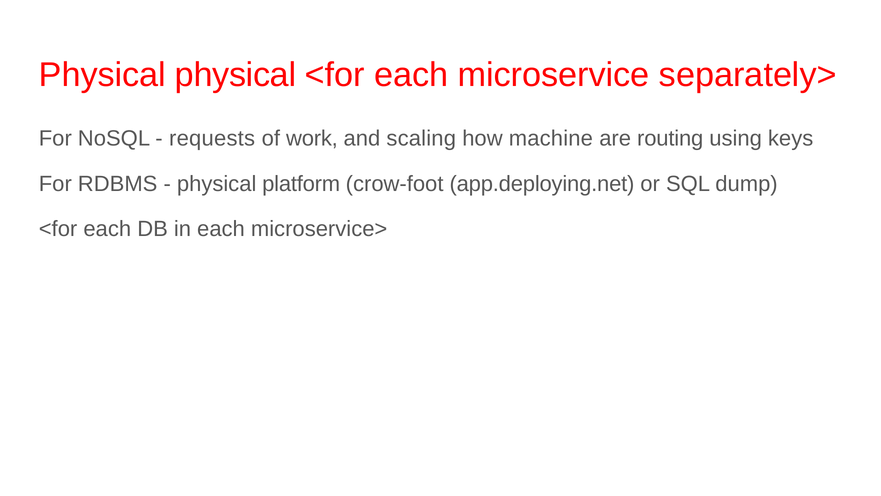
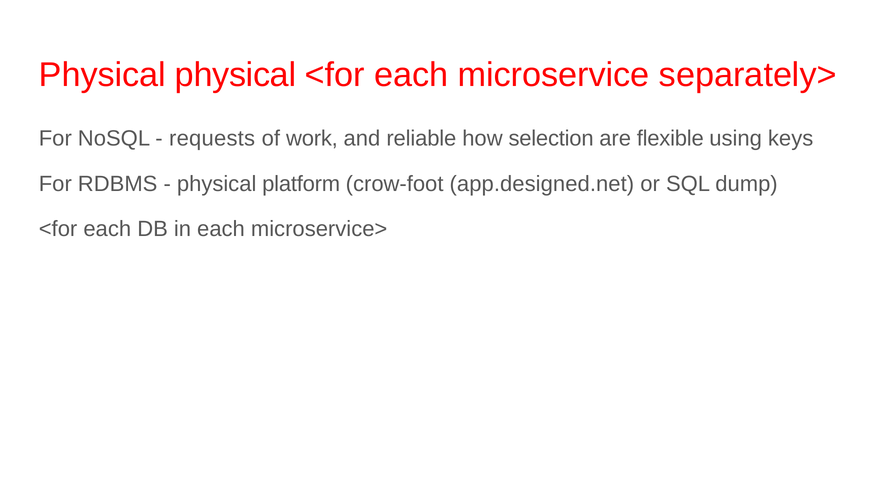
scaling: scaling -> reliable (421, 139)
machine: machine -> selection (551, 139)
routing: routing -> flexible (670, 139)
app.deploying.net: app.deploying.net -> app.designed.net (542, 184)
